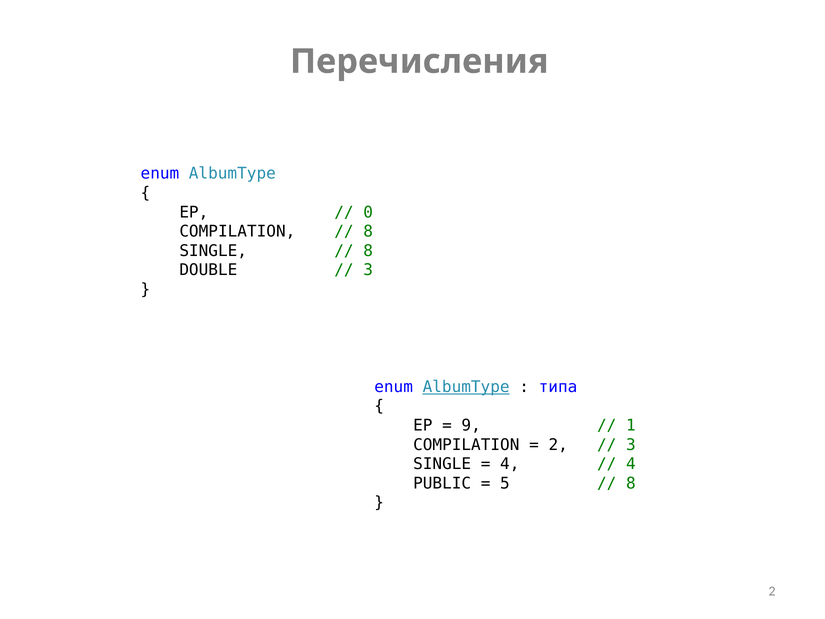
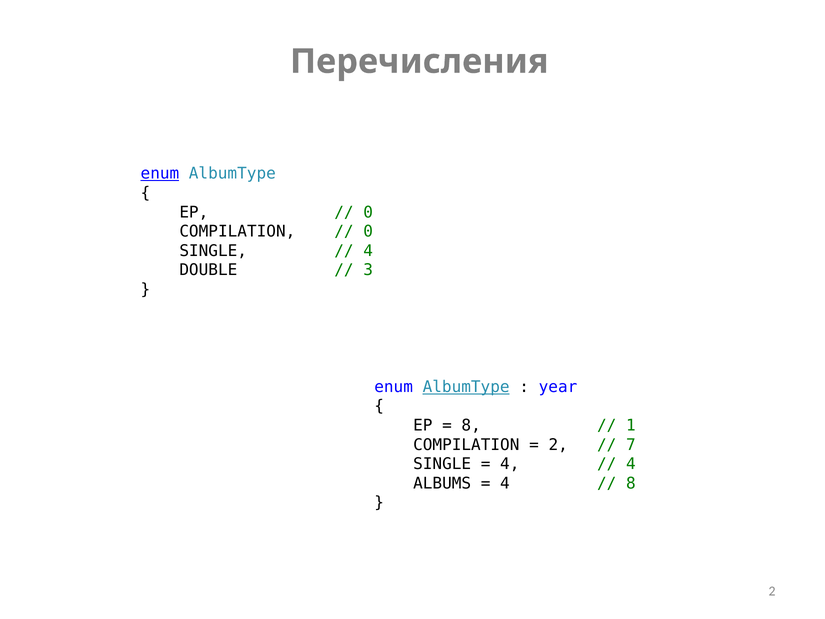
enum underline: none -> present (160, 174)
8: 8 -> 0 (368, 231)
8: 8 -> 4 (368, 251)
типа: типа -> year (558, 387)
9: 9 -> 8 (471, 425)
3: 3 -> 7 (631, 445)
PUBLIC: PUBLIC -> ALBUMS (442, 483)
5: 5 -> 4 (505, 483)
